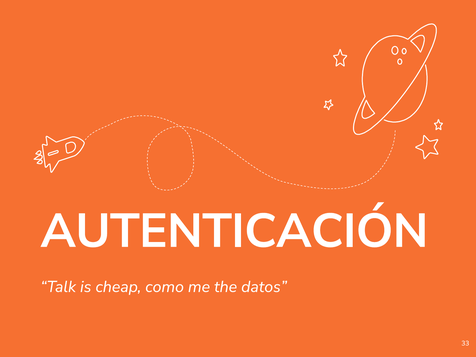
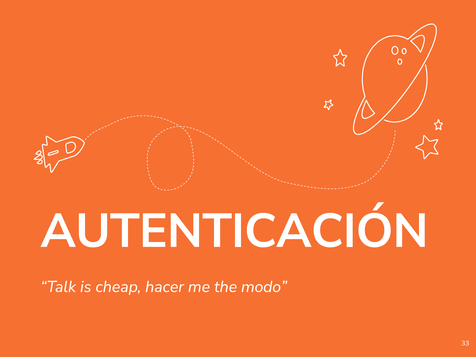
como: como -> hacer (165, 287)
datos: datos -> modo (264, 287)
